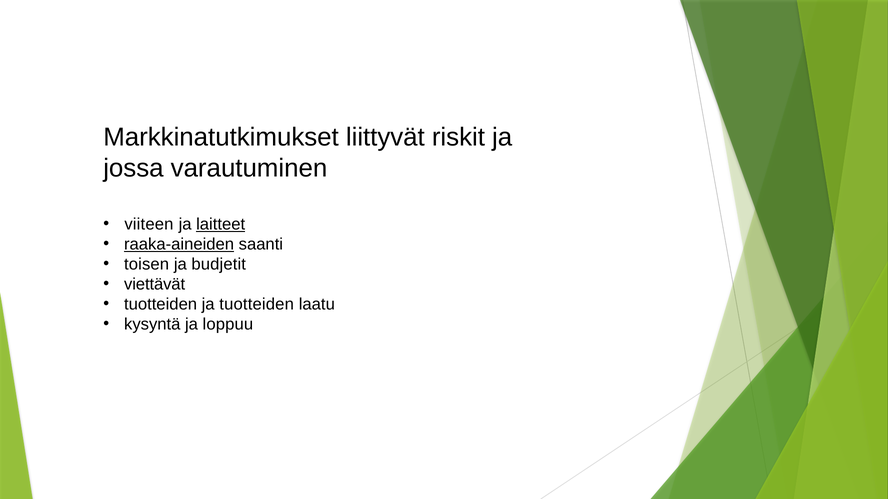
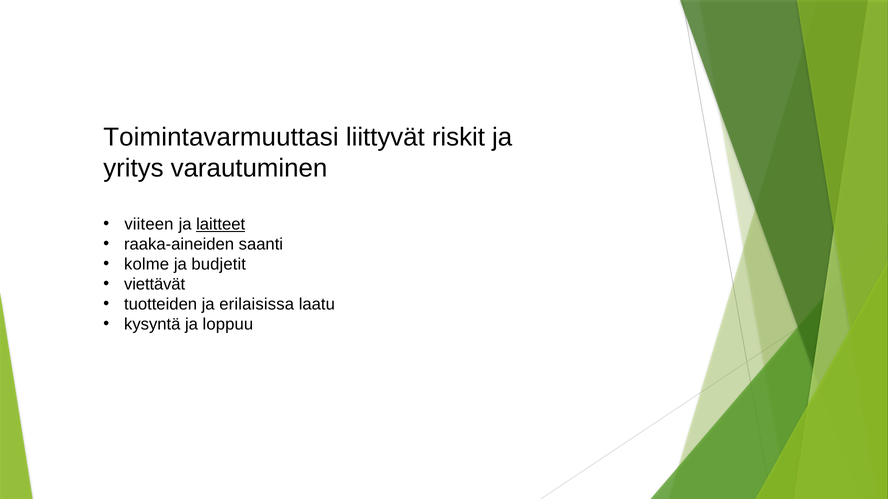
Markkinatutkimukset: Markkinatutkimukset -> Toimintavarmuuttasi (221, 138)
jossa: jossa -> yritys (133, 169)
raaka-aineiden underline: present -> none (179, 245)
toisen: toisen -> kolme (147, 265)
ja tuotteiden: tuotteiden -> erilaisissa (257, 305)
